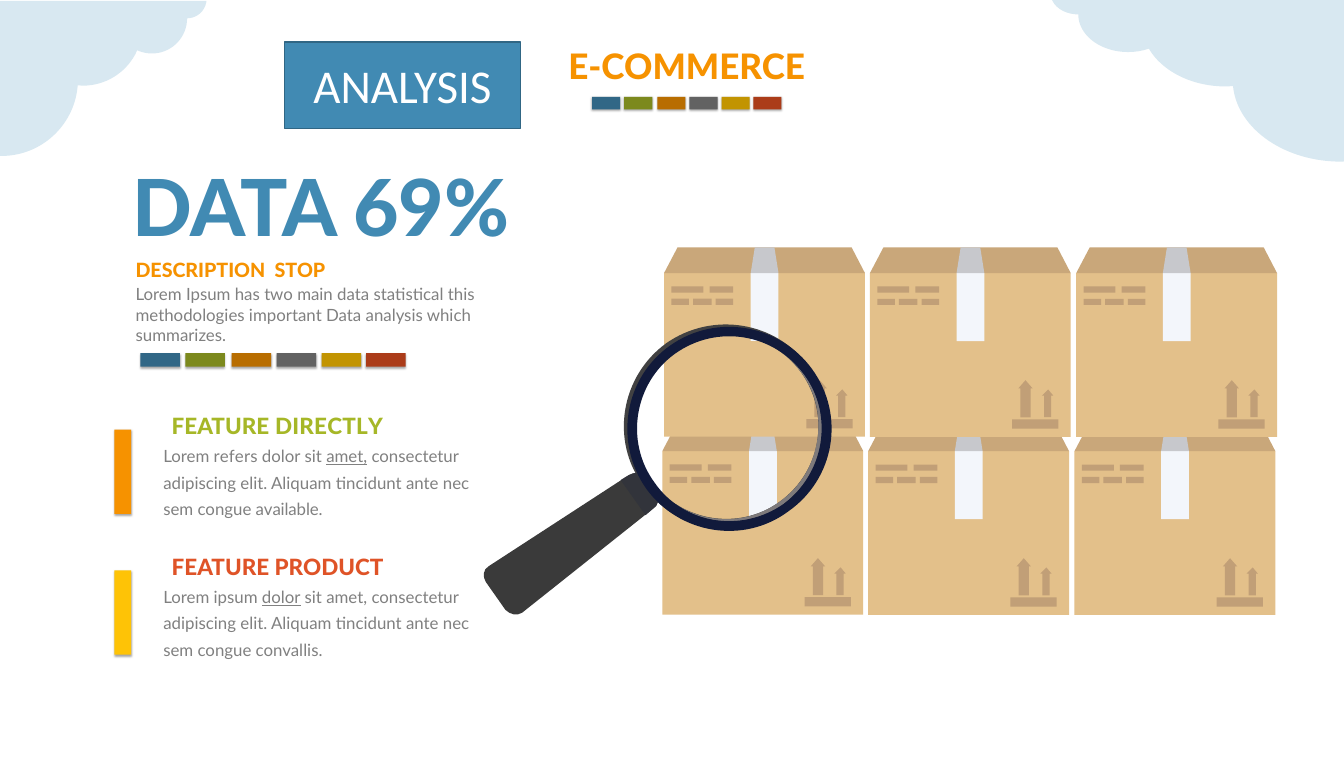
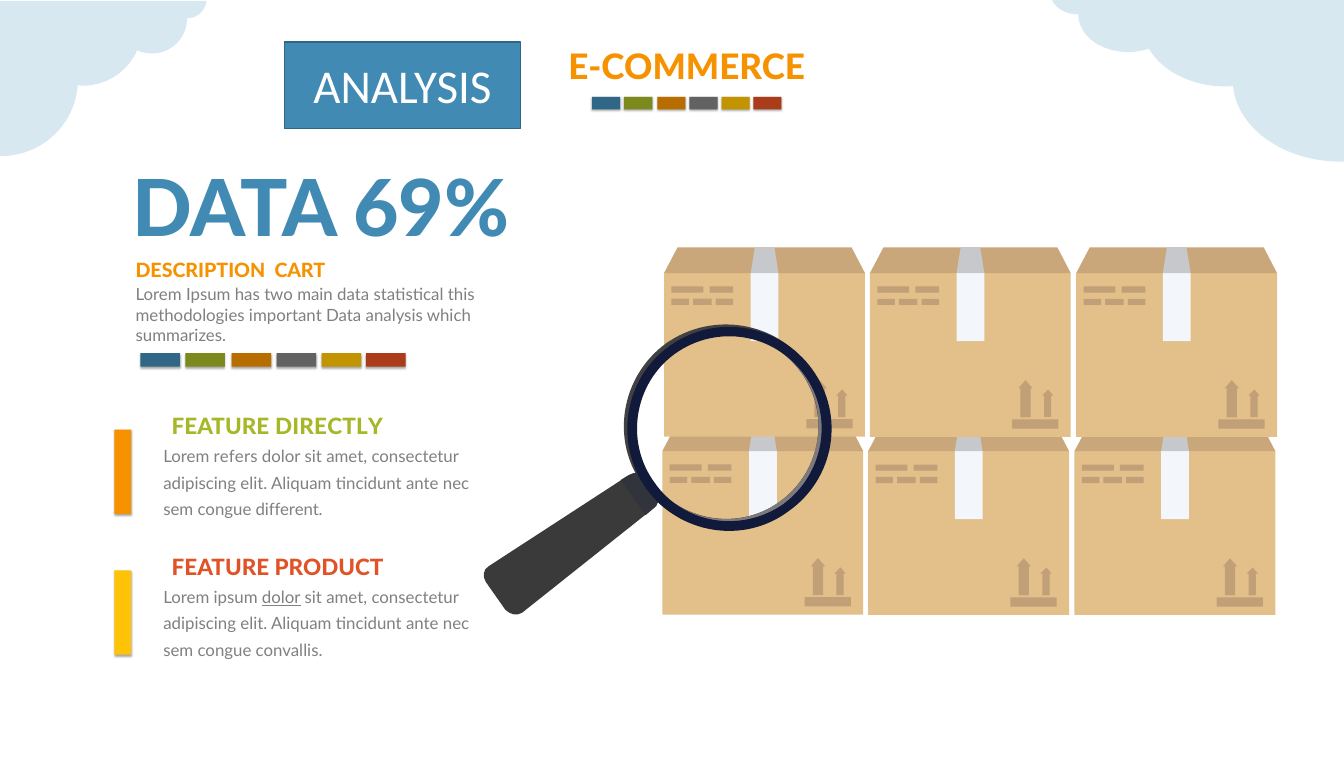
STOP: STOP -> CART (300, 271)
amet underline: present -> none (347, 457)
available: available -> different (289, 510)
